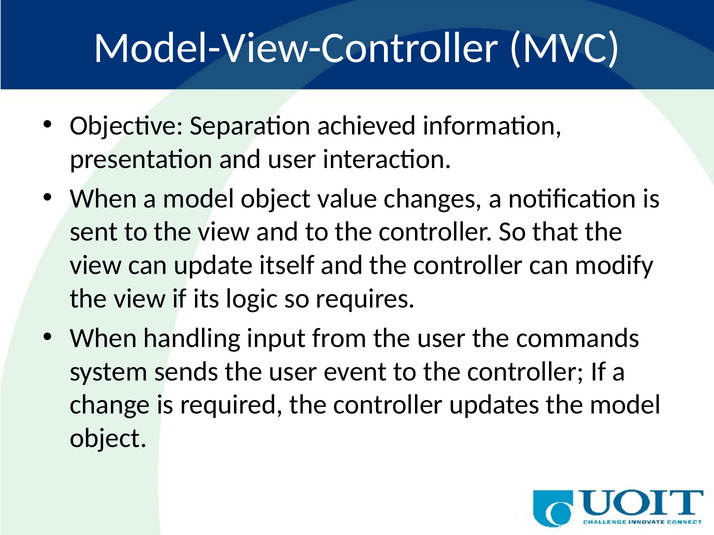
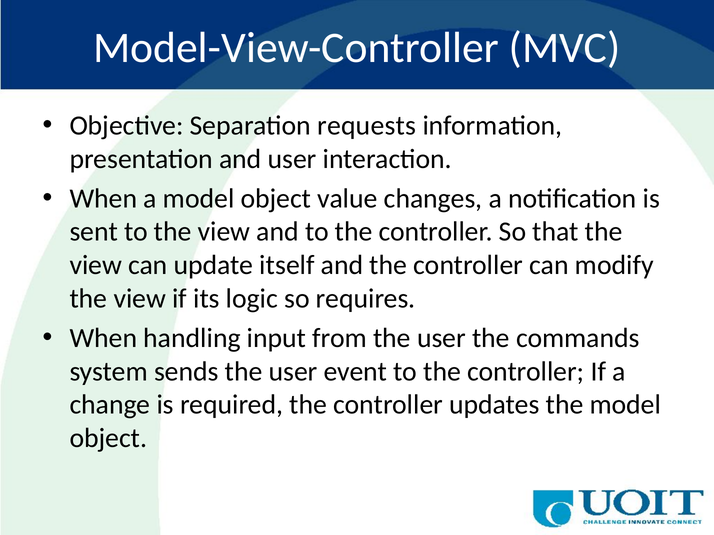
achieved: achieved -> requests (367, 126)
